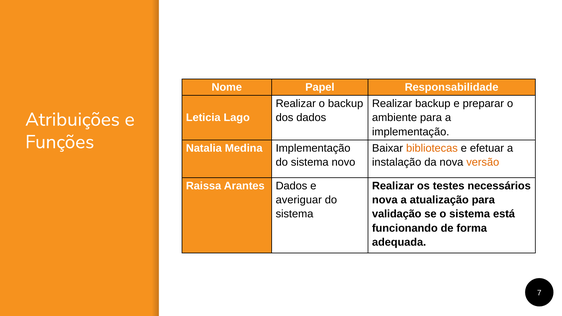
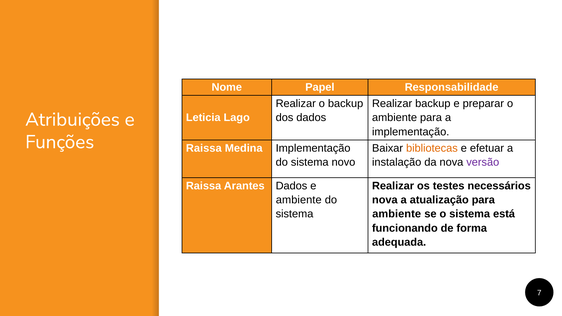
Natalia: Natalia -> Raissa (204, 148)
versão colour: orange -> purple (483, 162)
averiguar: averiguar -> ambiente (299, 200)
validação: validação -> ambiente (397, 214)
